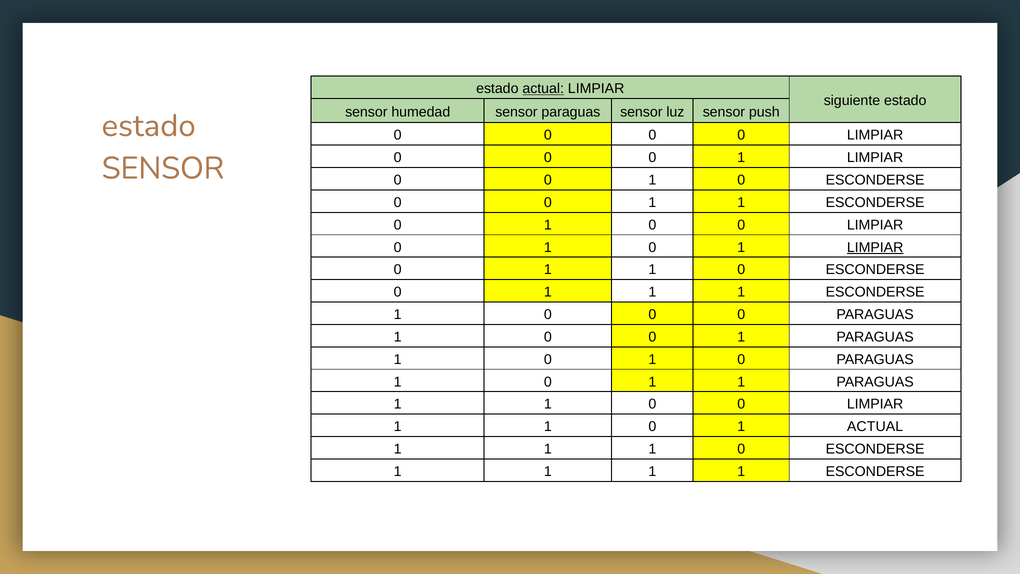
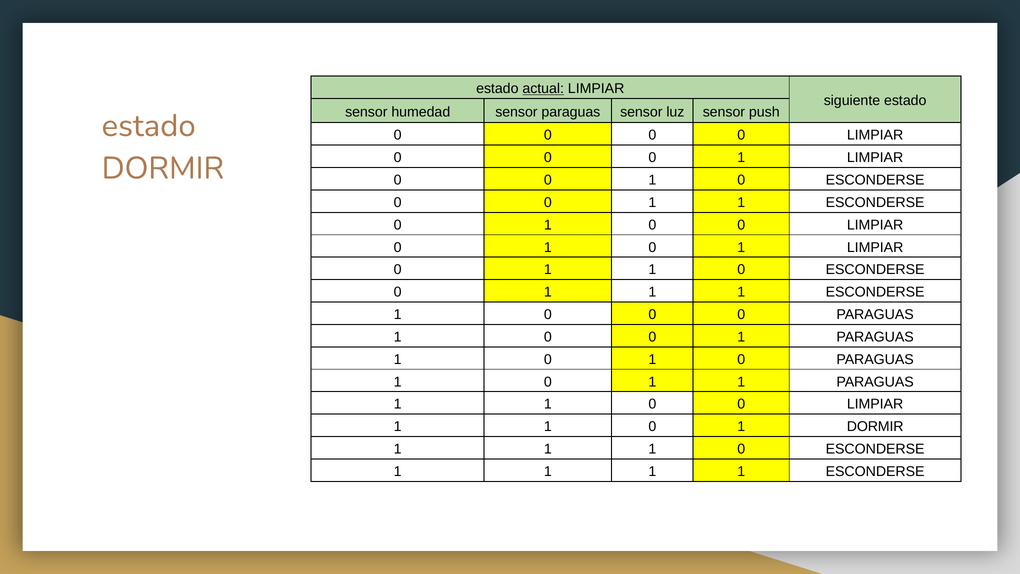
SENSOR: SENSOR -> DORMIR (163, 168)
LIMPIAR underline: present -> none (875, 247)
1 ACTUAL: ACTUAL -> DORMIR (875, 426)
